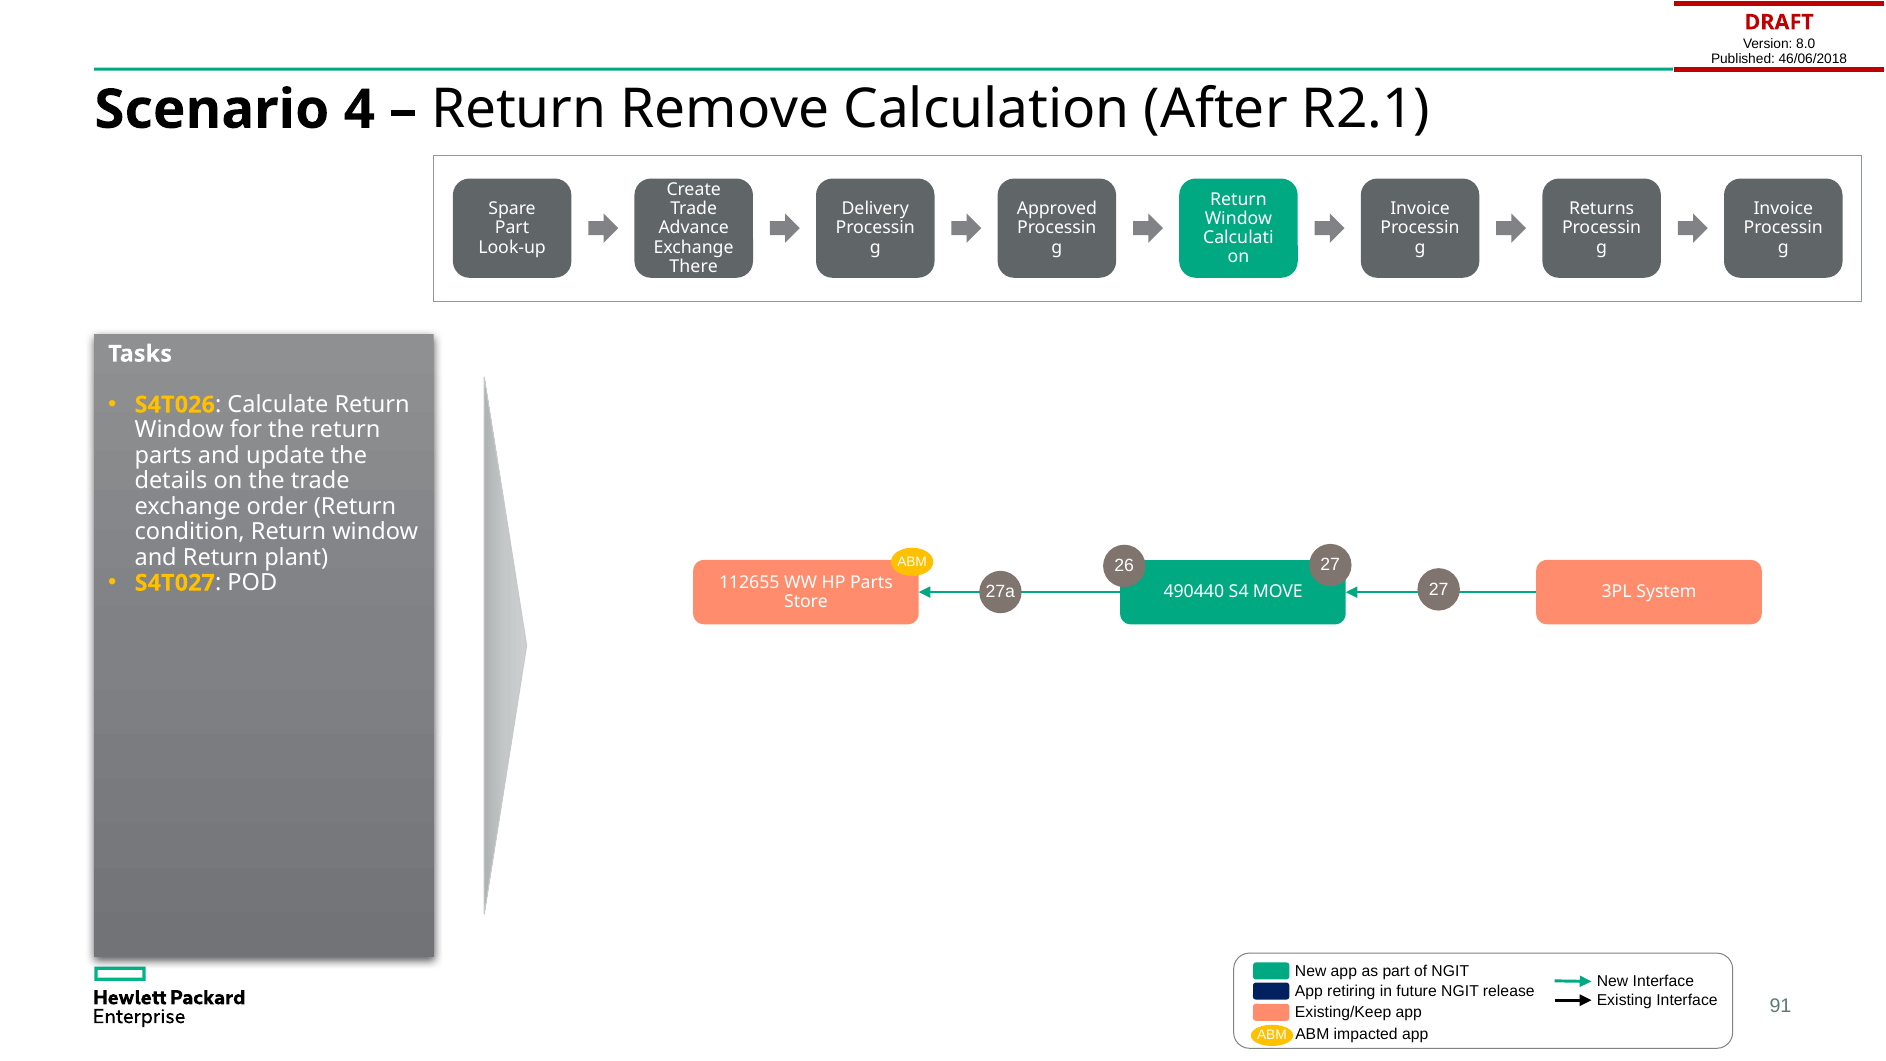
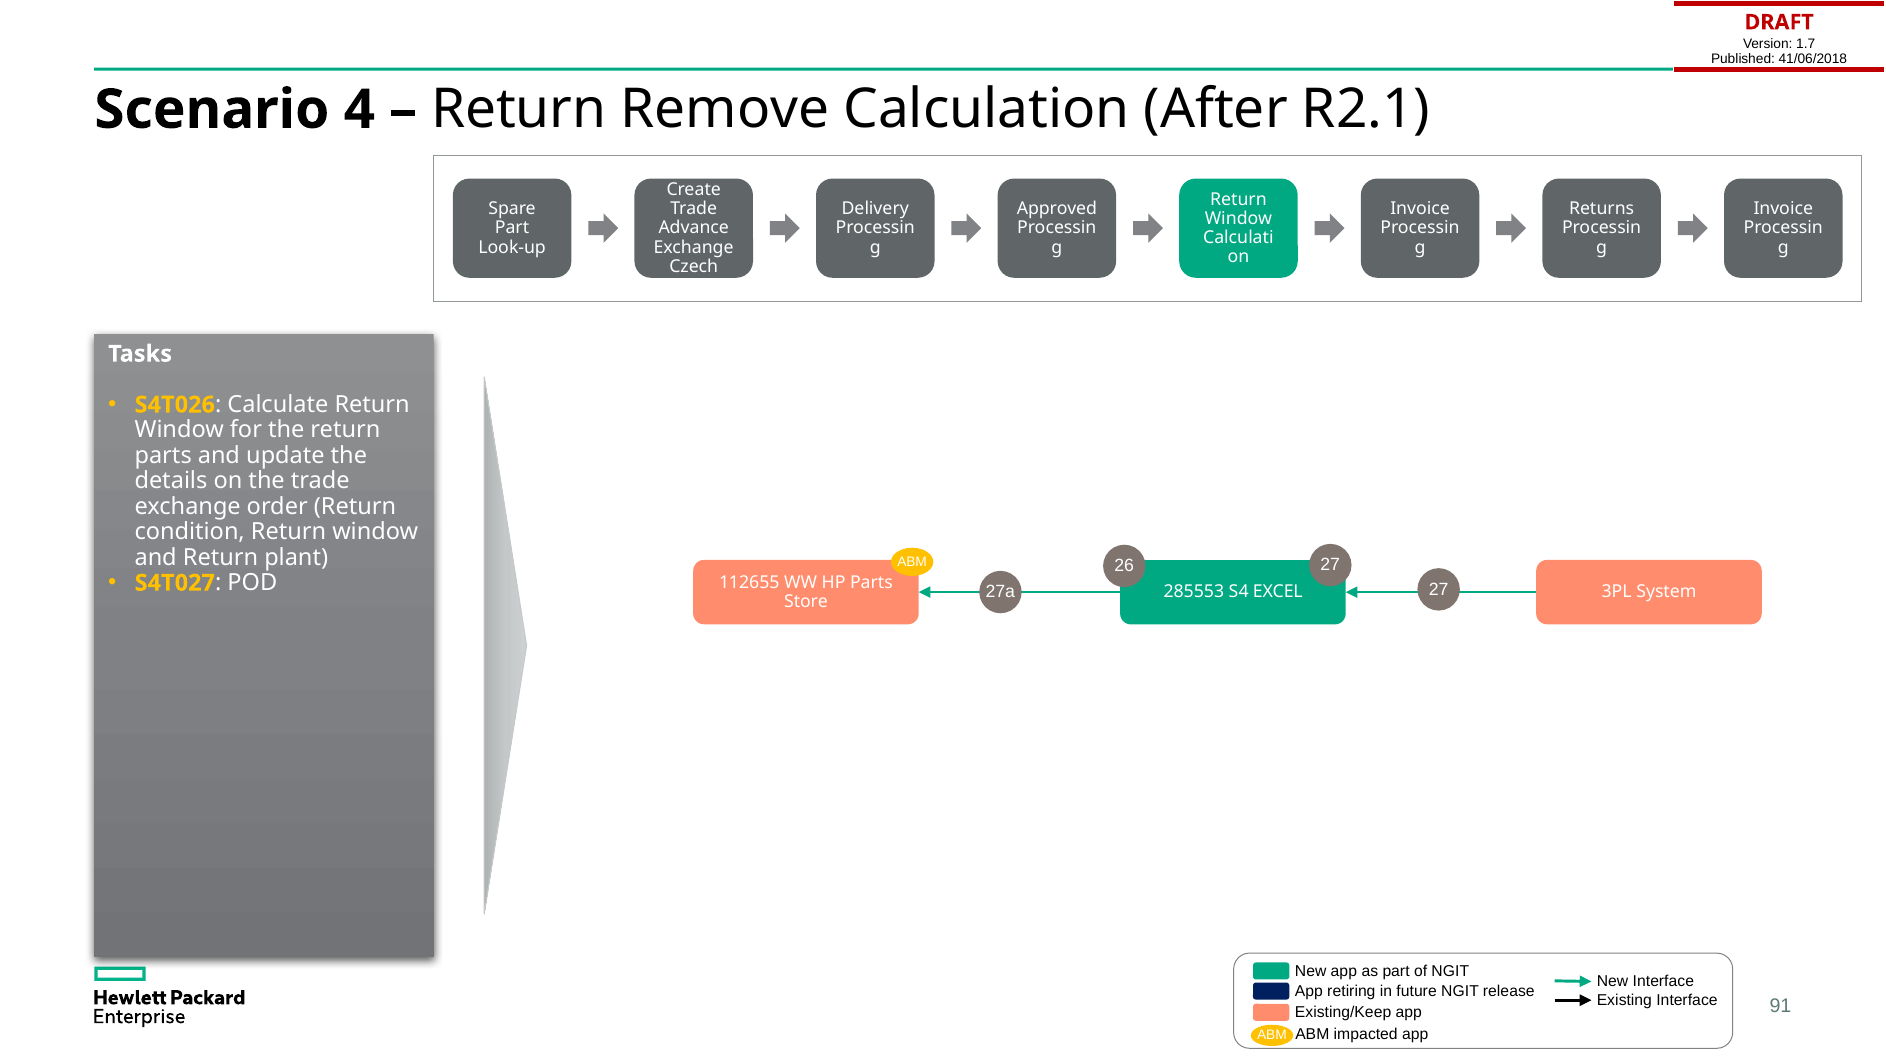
8.0: 8.0 -> 1.7 (1806, 44)
46/06/2018: 46/06/2018 -> 41/06/2018 (1813, 59)
There: There -> Czech (694, 266)
490440: 490440 -> 285553 (1194, 592)
MOVE: MOVE -> EXCEL (1278, 592)
